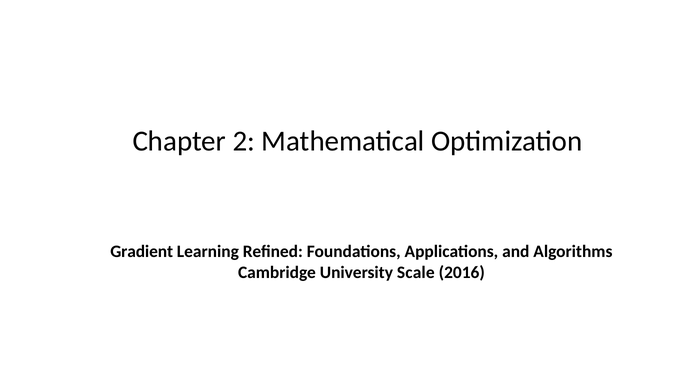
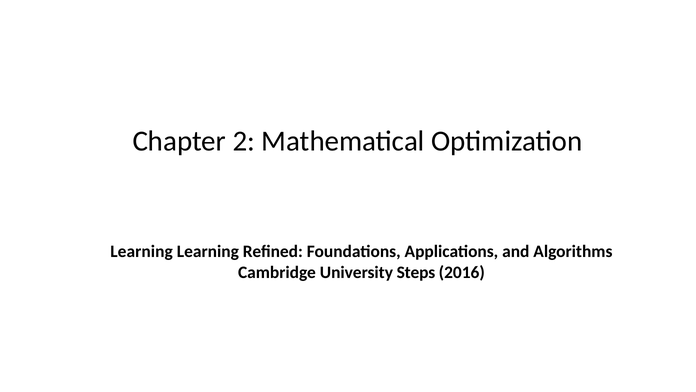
Gradient: Gradient -> Learning (142, 251)
Scale: Scale -> Steps (416, 272)
